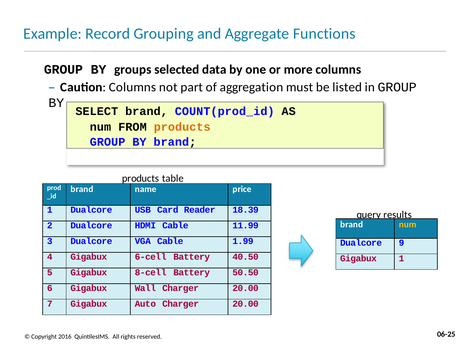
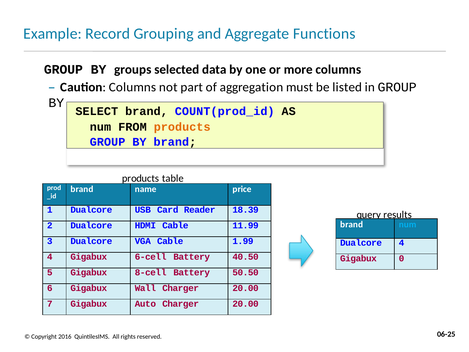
num colour: yellow -> light blue (408, 224)
Dualcore 9: 9 -> 4 (401, 243)
Gigabux 1: 1 -> 0 (401, 258)
